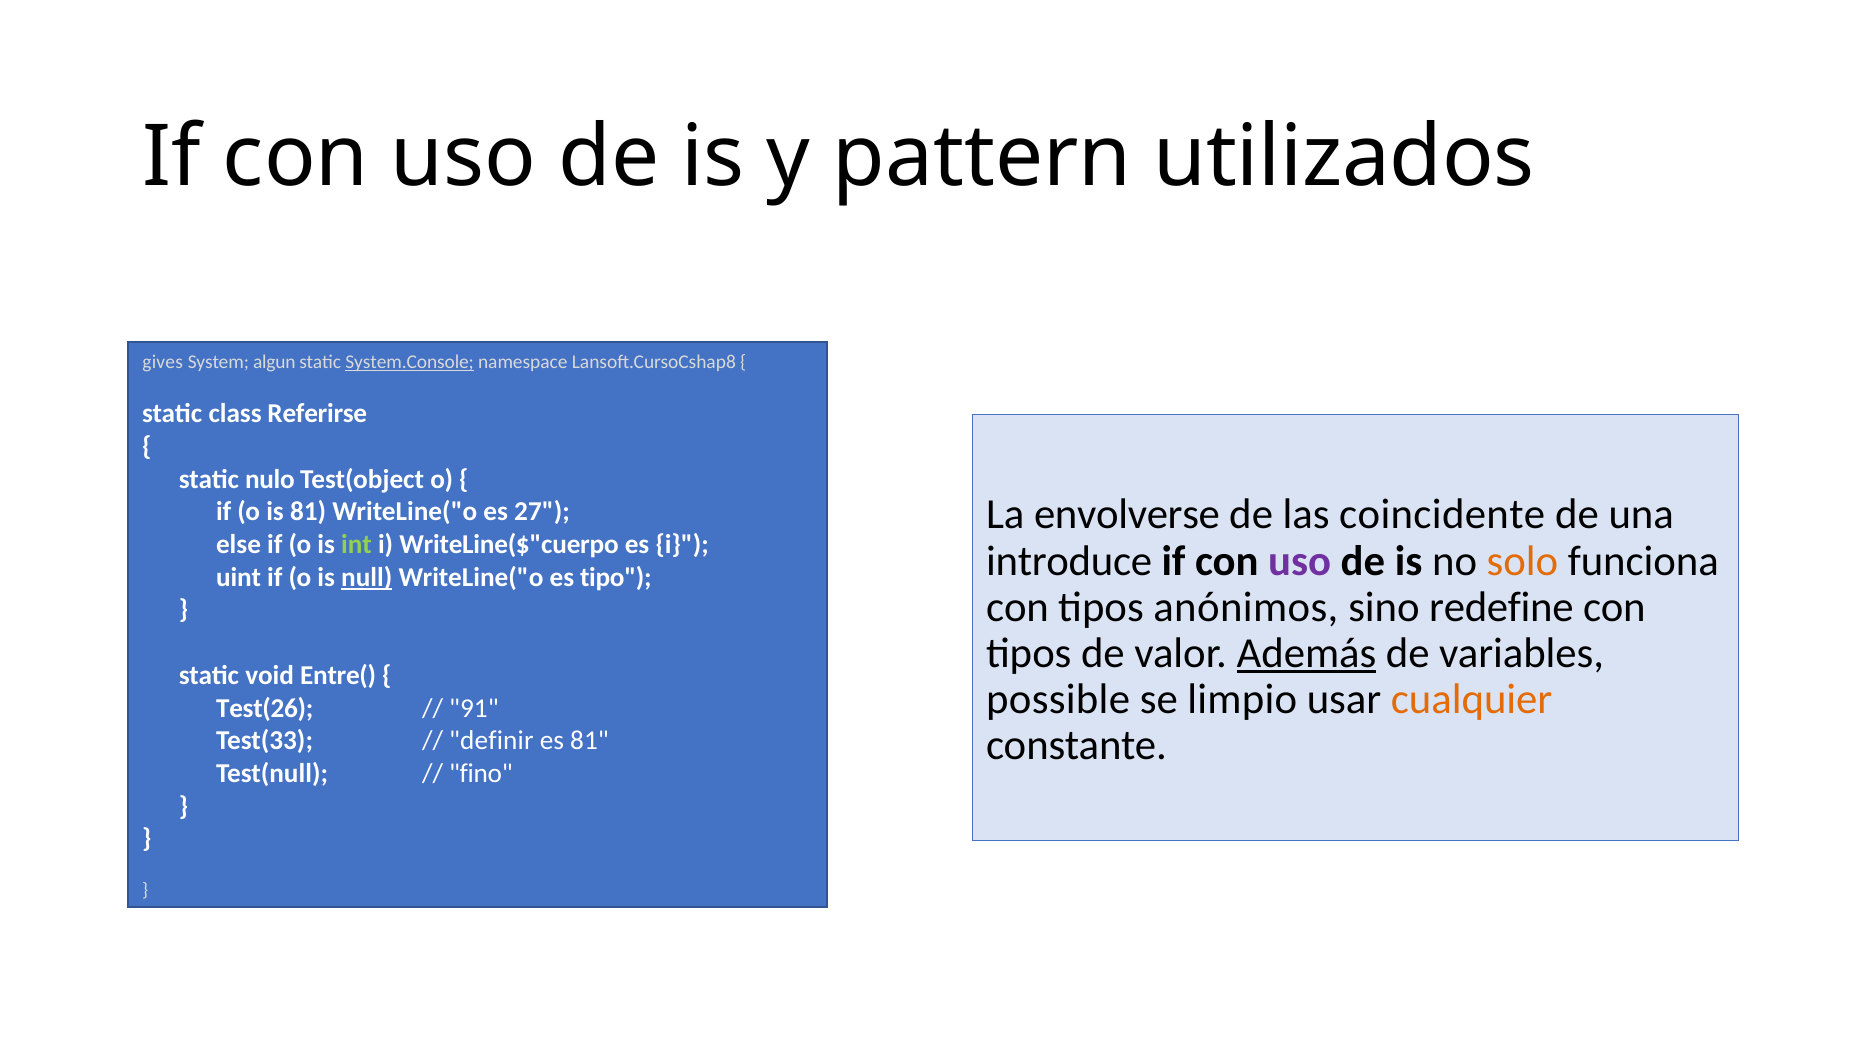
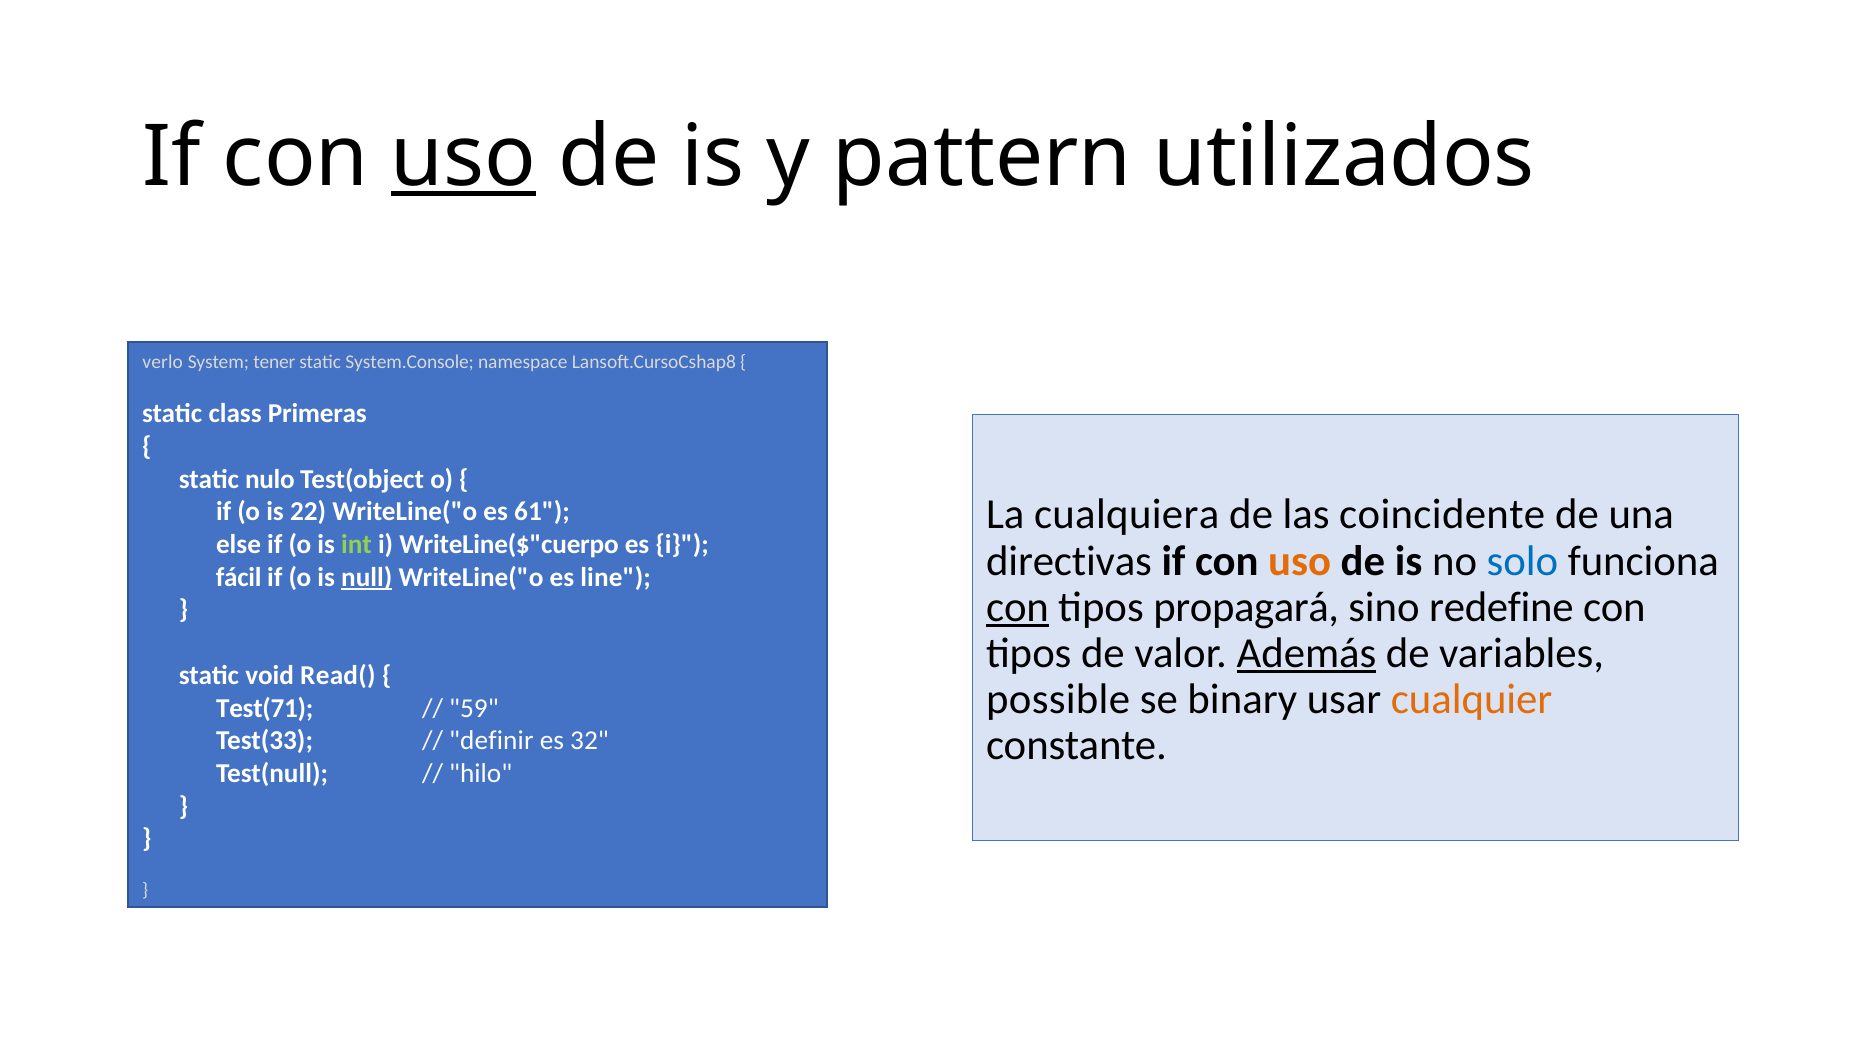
uso underline: none -> present (464, 157)
gives: gives -> verlo (163, 362)
algun: algun -> tener (274, 362)
System.Console underline: present -> none (410, 362)
Referirse: Referirse -> Primeras (317, 414)
envolverse: envolverse -> cualquiera (1127, 515)
is 81: 81 -> 22 (308, 512)
27: 27 -> 61 (542, 512)
introduce: introduce -> directivas (1069, 561)
uso colour: purple -> orange (1300, 561)
solo colour: orange -> blue (1522, 561)
uint: uint -> fácil (239, 577)
tipo: tipo -> line (616, 577)
con underline: none -> present (1018, 607)
anónimos: anónimos -> propagará (1246, 607)
Entre(: Entre( -> Read( (338, 675)
limpio: limpio -> binary (1242, 700)
Test(26: Test(26 -> Test(71 (265, 708)
91: 91 -> 59 (474, 708)
es 81: 81 -> 32 (590, 741)
fino: fino -> hilo (481, 774)
